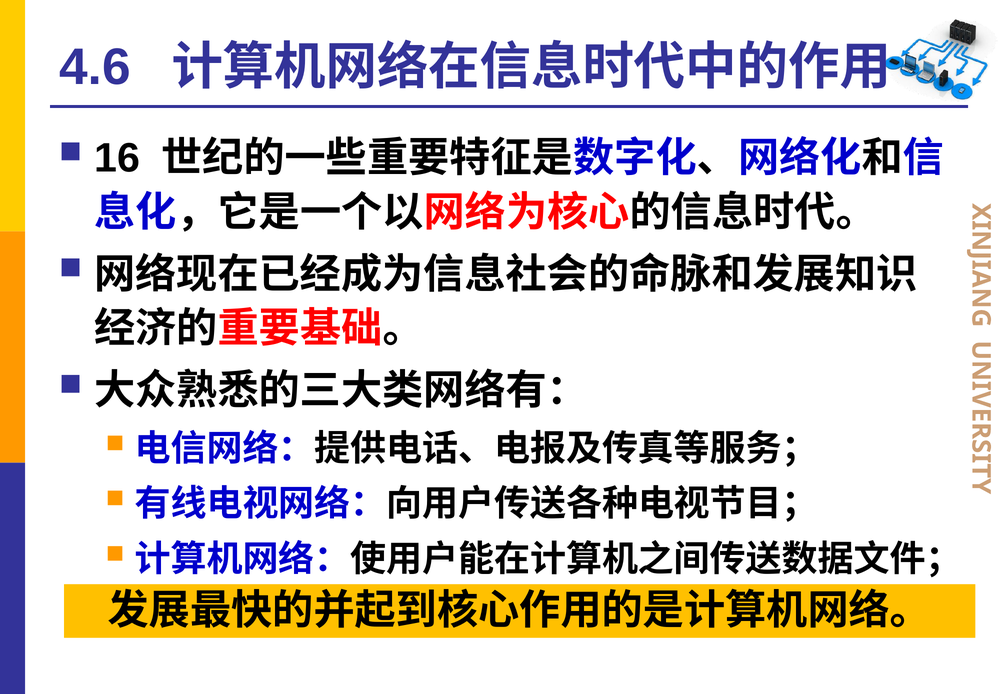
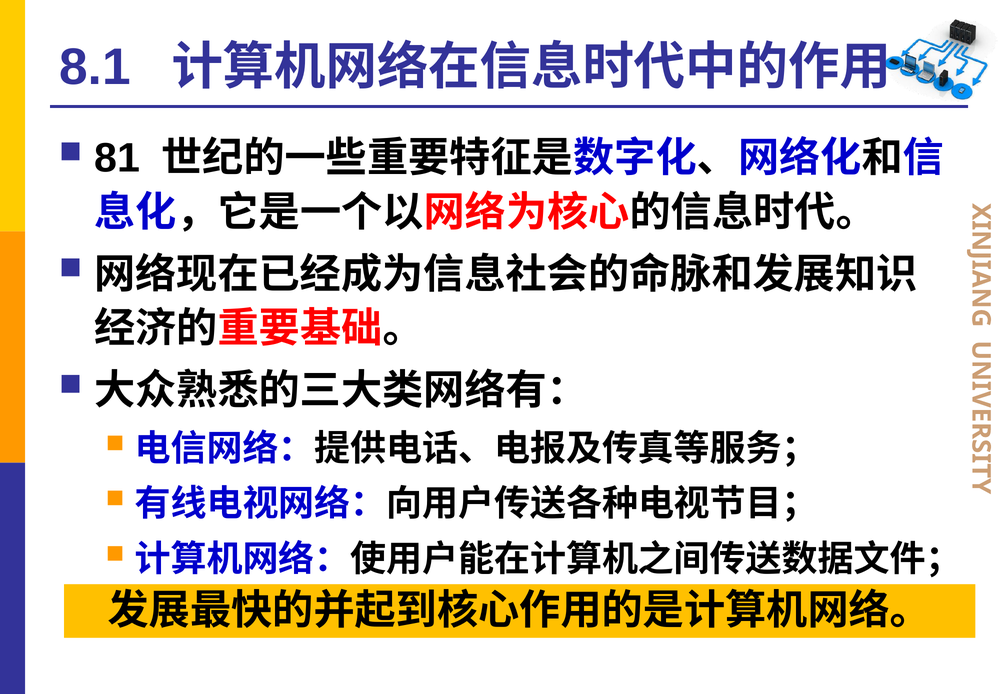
4.6: 4.6 -> 8.1 (95, 67)
16: 16 -> 81 (117, 158)
